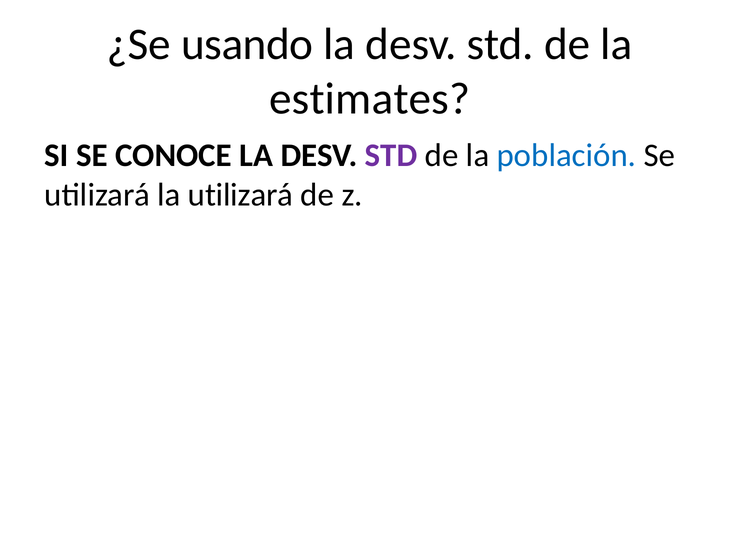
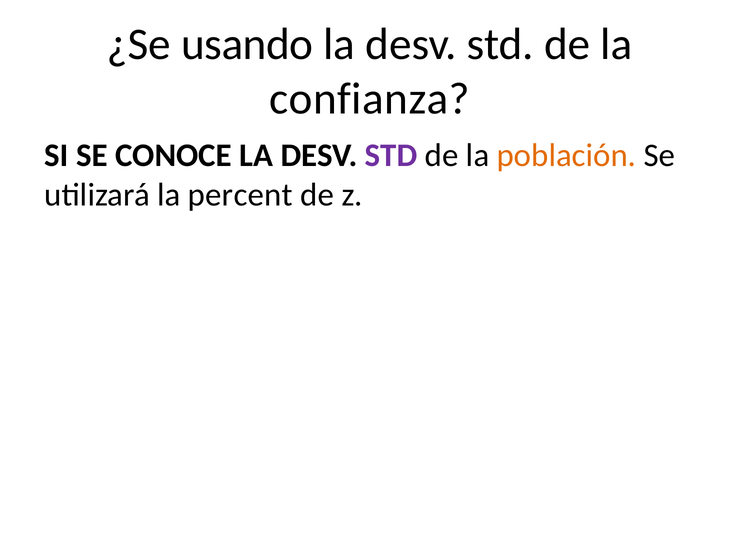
estimates: estimates -> confianza (370, 99)
población colour: blue -> orange (566, 155)
la utilizará: utilizará -> percent (240, 195)
